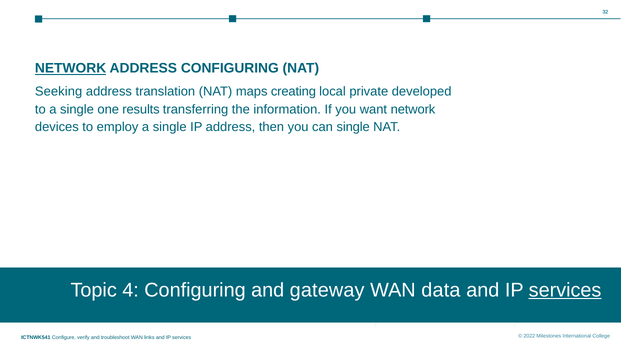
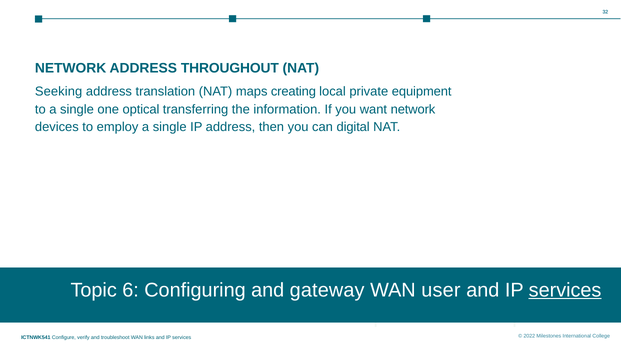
NETWORK underline: present -> none (71, 68)
ADDRESS CONFIGURING: CONFIGURING -> THROUGHOUT (230, 68)
developed: developed -> equipment (422, 92)
results: results -> optical (141, 109)
can single: single -> digital (353, 127)
4: 4 -> 6 (131, 290)
data: data -> user (441, 290)
